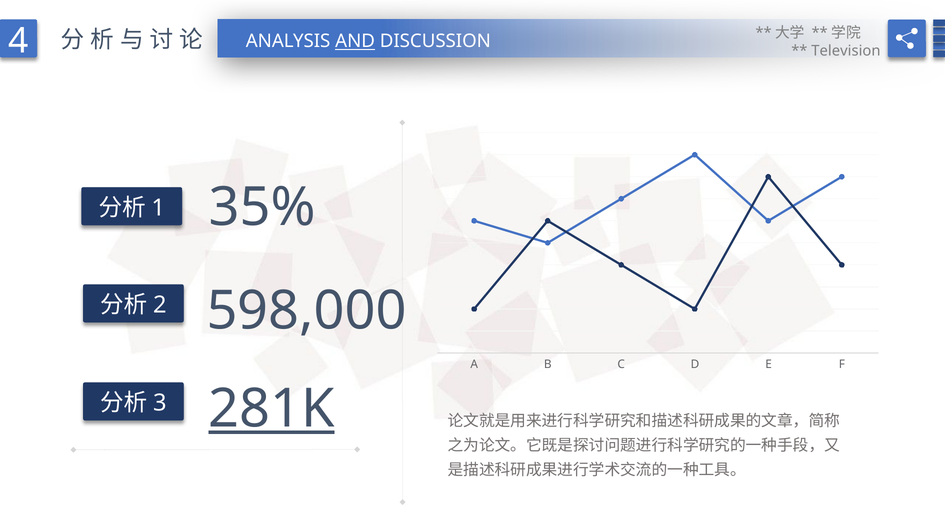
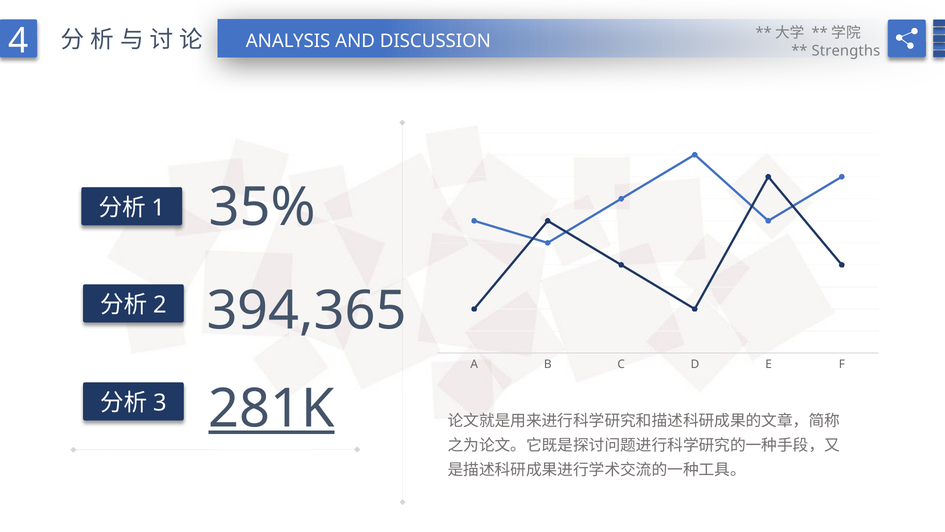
AND underline: present -> none (355, 41)
Television: Television -> Strengths (846, 51)
598,000: 598,000 -> 394,365 (307, 311)
